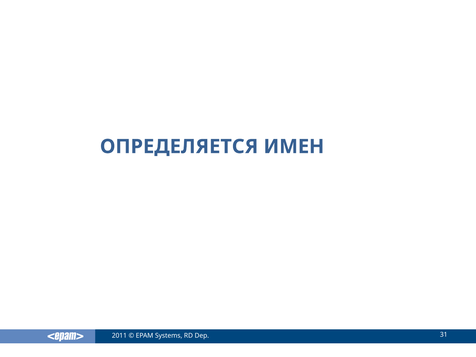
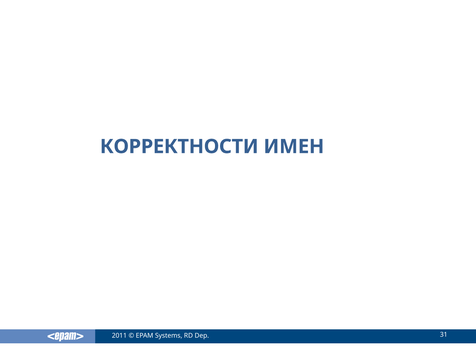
ОПРЕДЕЛЯЕТСЯ: ОПРЕДЕЛЯЕТСЯ -> КОРРЕКТНОСТИ (179, 147)
